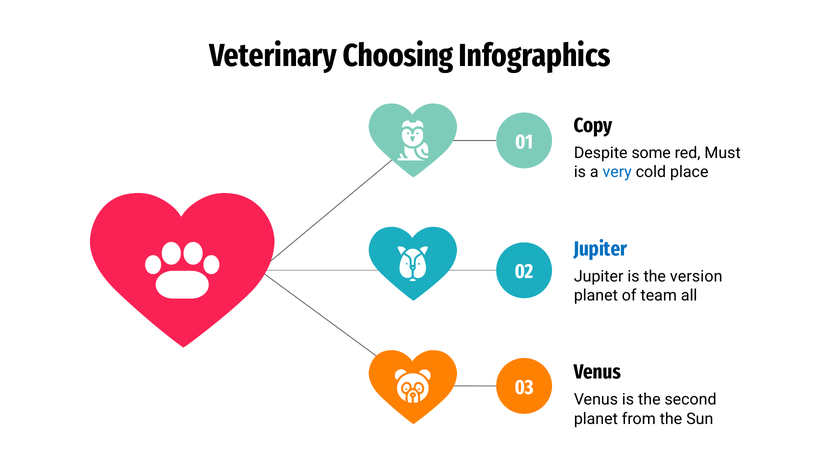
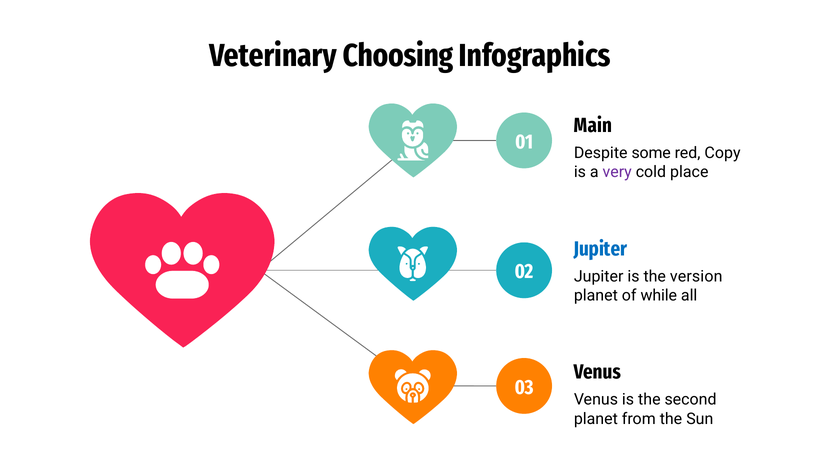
Copy: Copy -> Main (593, 125)
Must: Must -> Copy (723, 153)
very colour: blue -> purple (617, 172)
team: team -> while (659, 296)
